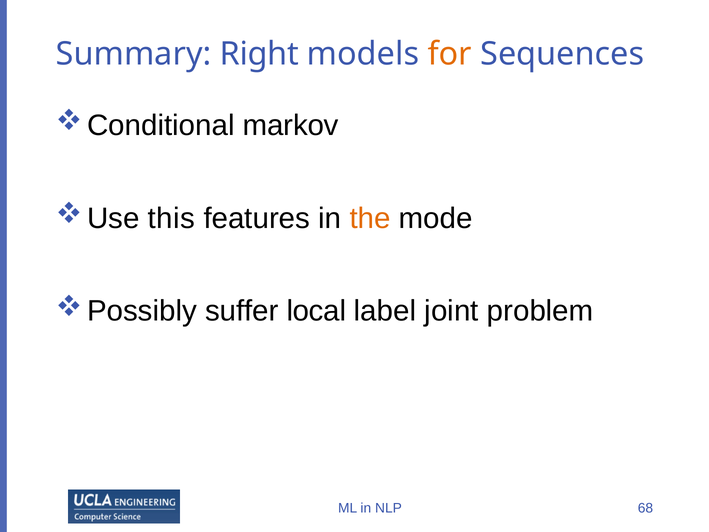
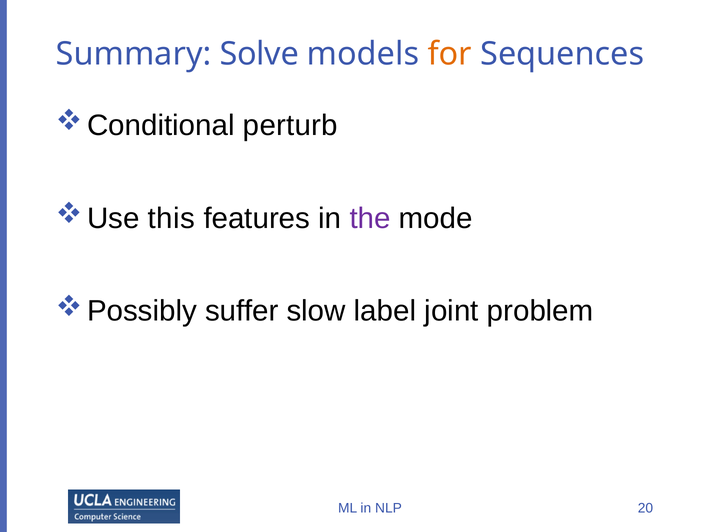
Right: Right -> Solve (259, 54)
markov: markov -> perturb (290, 125)
the colour: orange -> purple (370, 218)
local: local -> slow (316, 311)
68: 68 -> 20 (645, 508)
